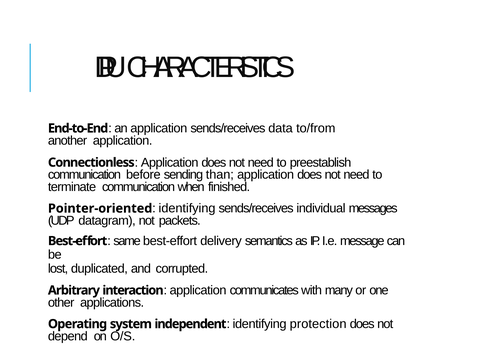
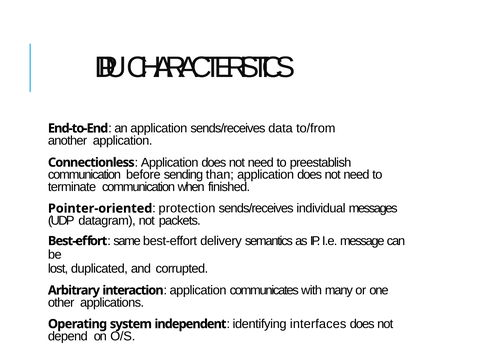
identifying: identifying -> protection (187, 208)
protection: protection -> interfaces (318, 324)
